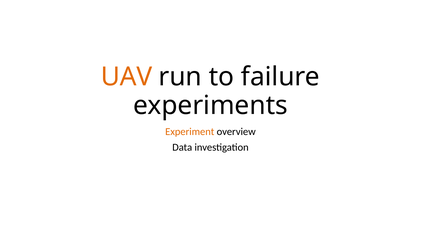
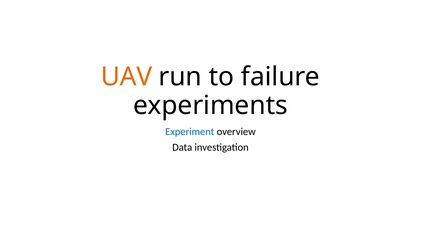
Experiment colour: orange -> blue (190, 132)
